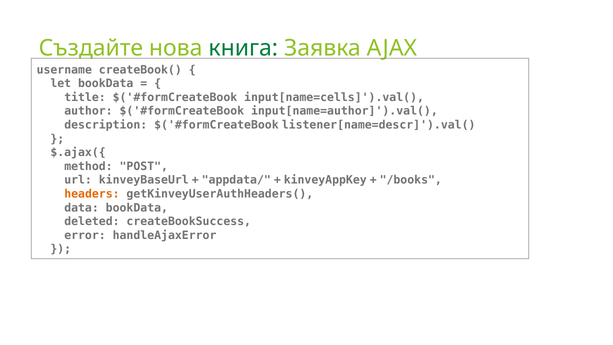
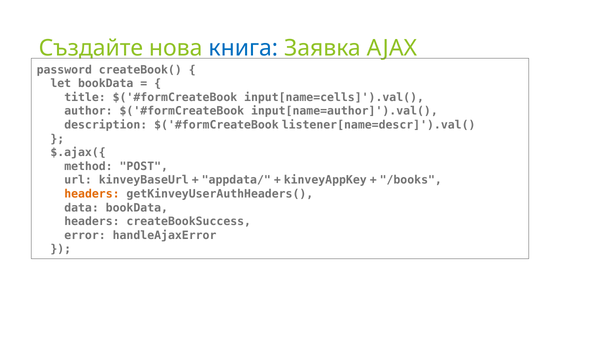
книга colour: green -> blue (243, 48)
username: username -> password (64, 70)
deleted: deleted -> headers (92, 221)
